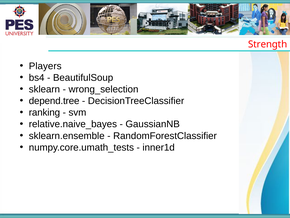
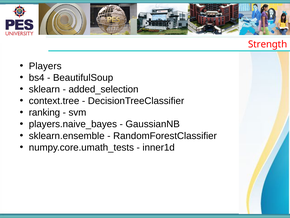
wrong_selection: wrong_selection -> added_selection (103, 89)
depend.tree: depend.tree -> context.tree (54, 101)
relative.naive_bayes: relative.naive_bayes -> players.naive_bayes (73, 124)
